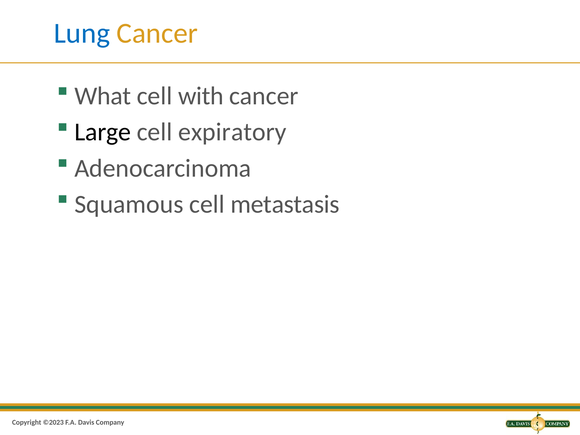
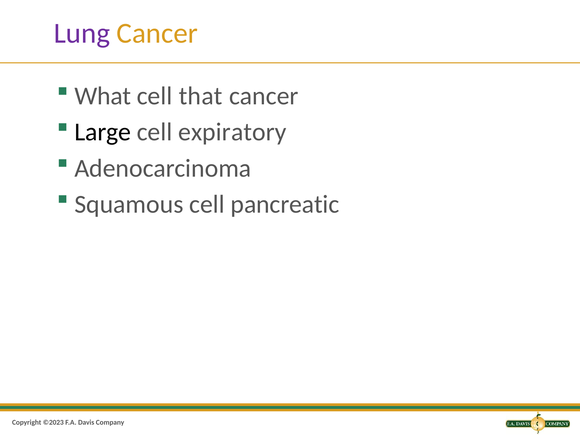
Lung colour: blue -> purple (82, 33)
with: with -> that (201, 96)
metastasis: metastasis -> pancreatic (285, 204)
